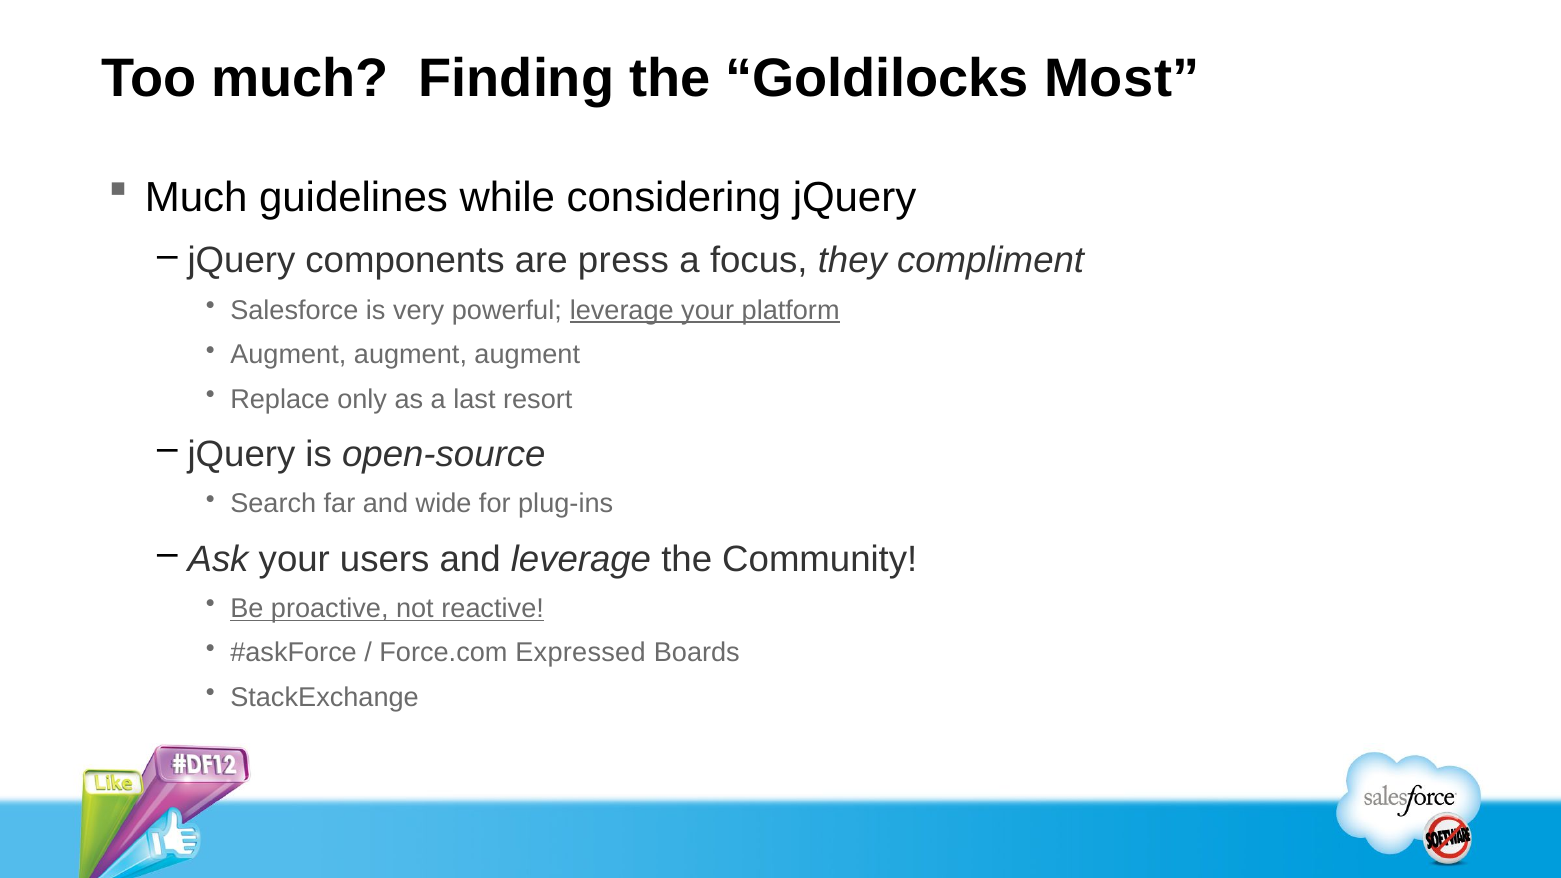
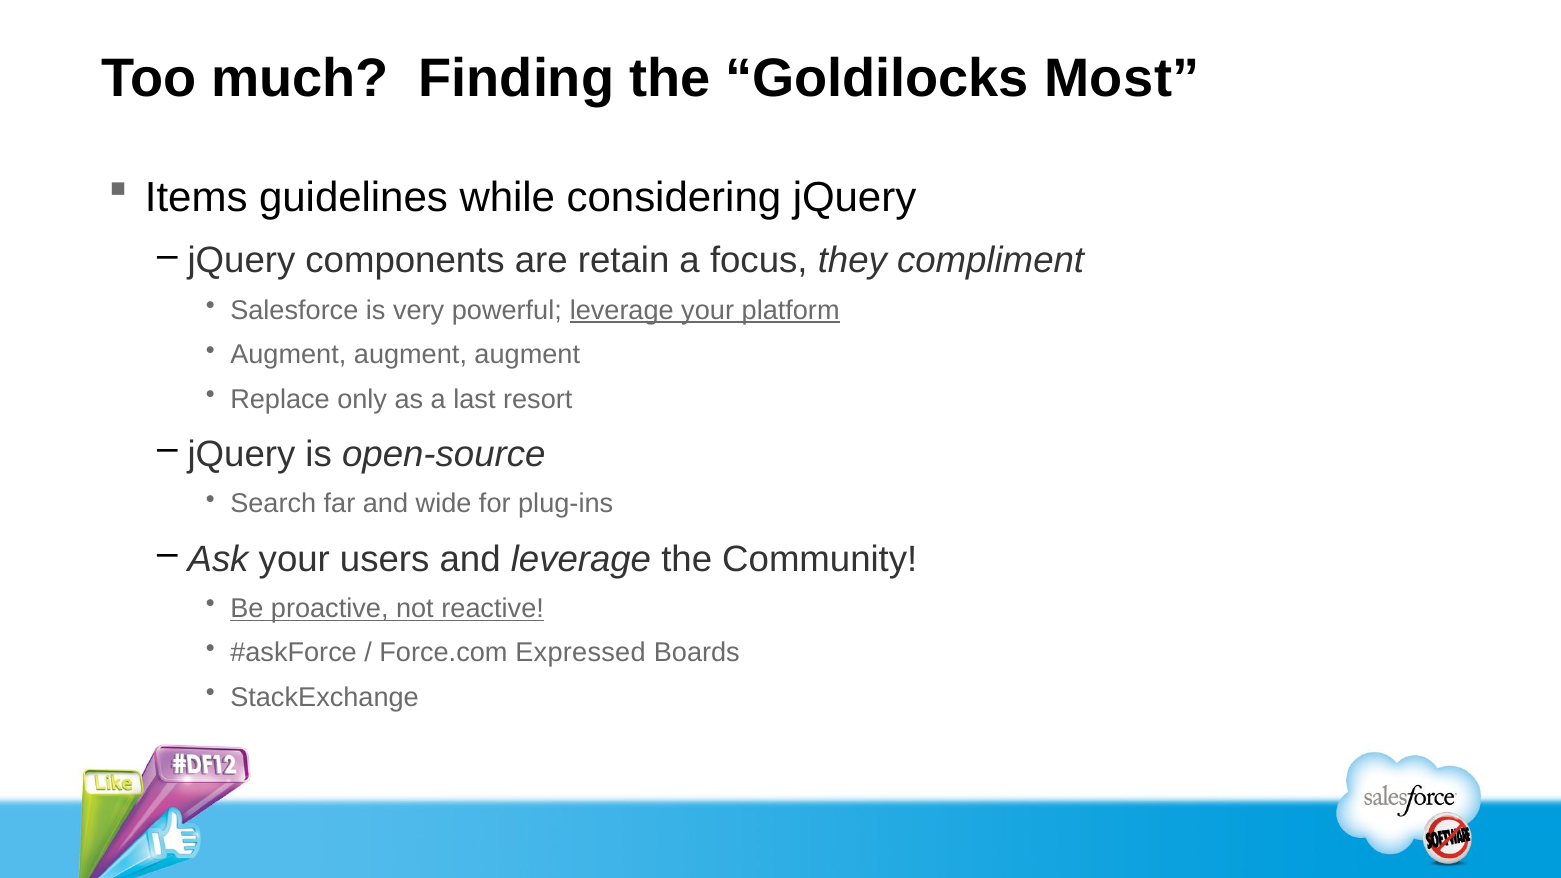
Much: Much -> Items (196, 198)
press: press -> retain (624, 261)
